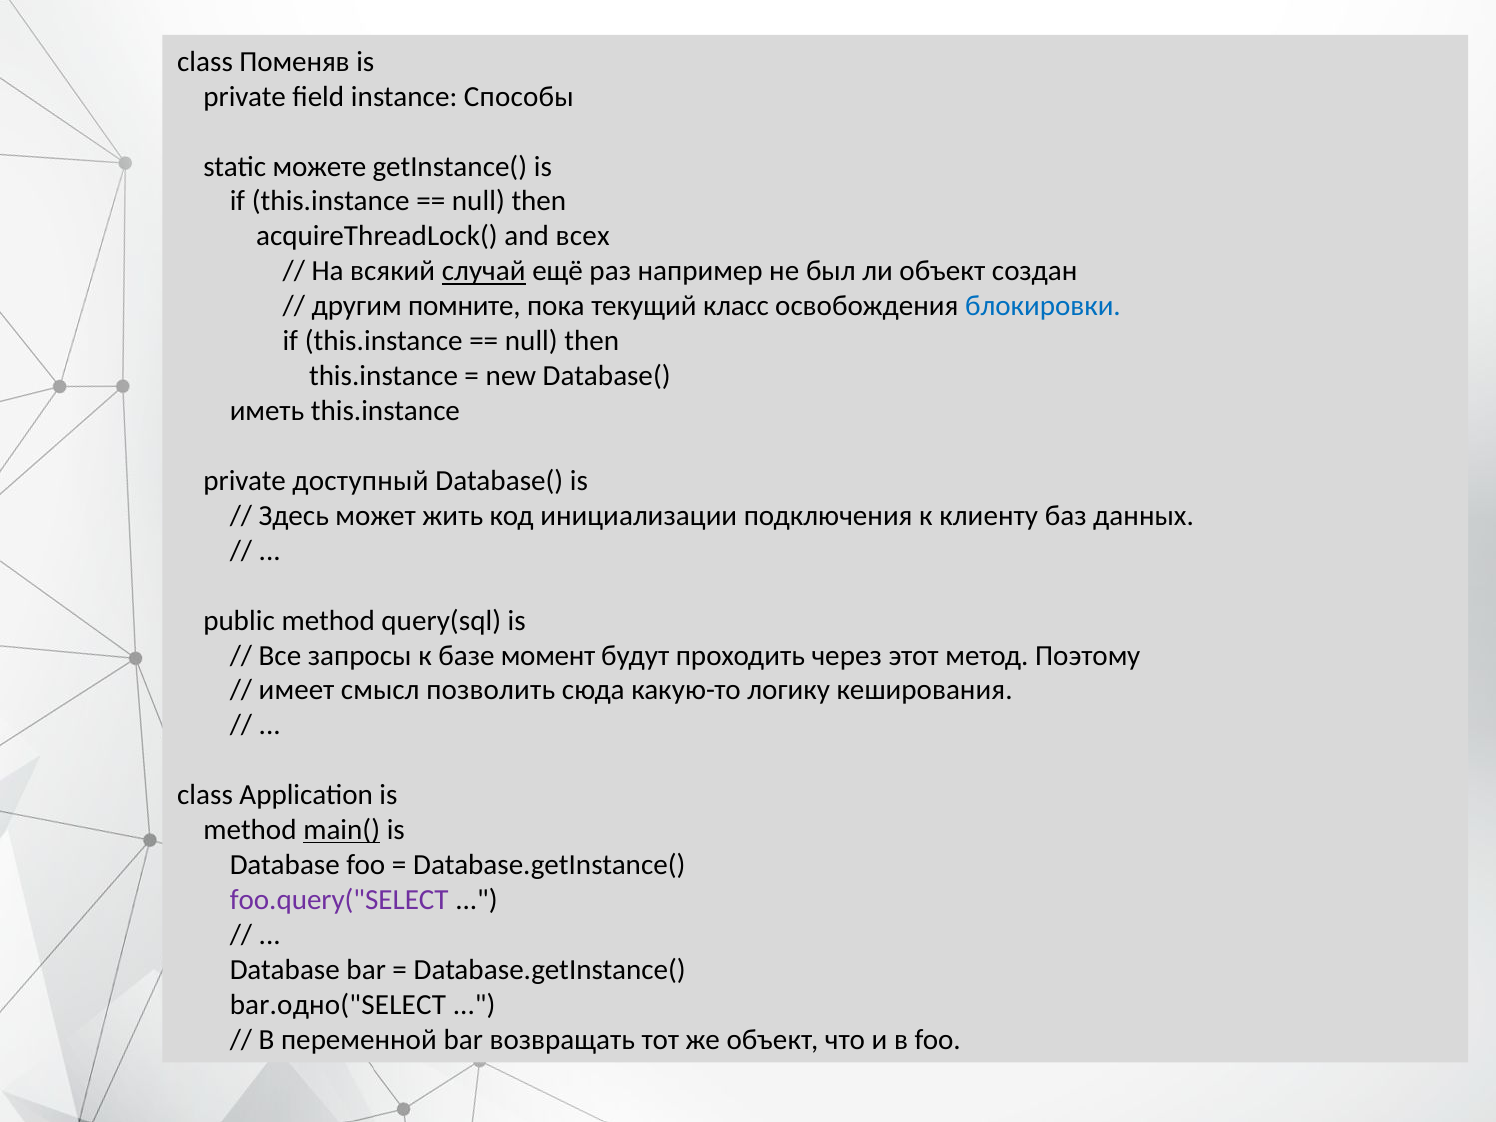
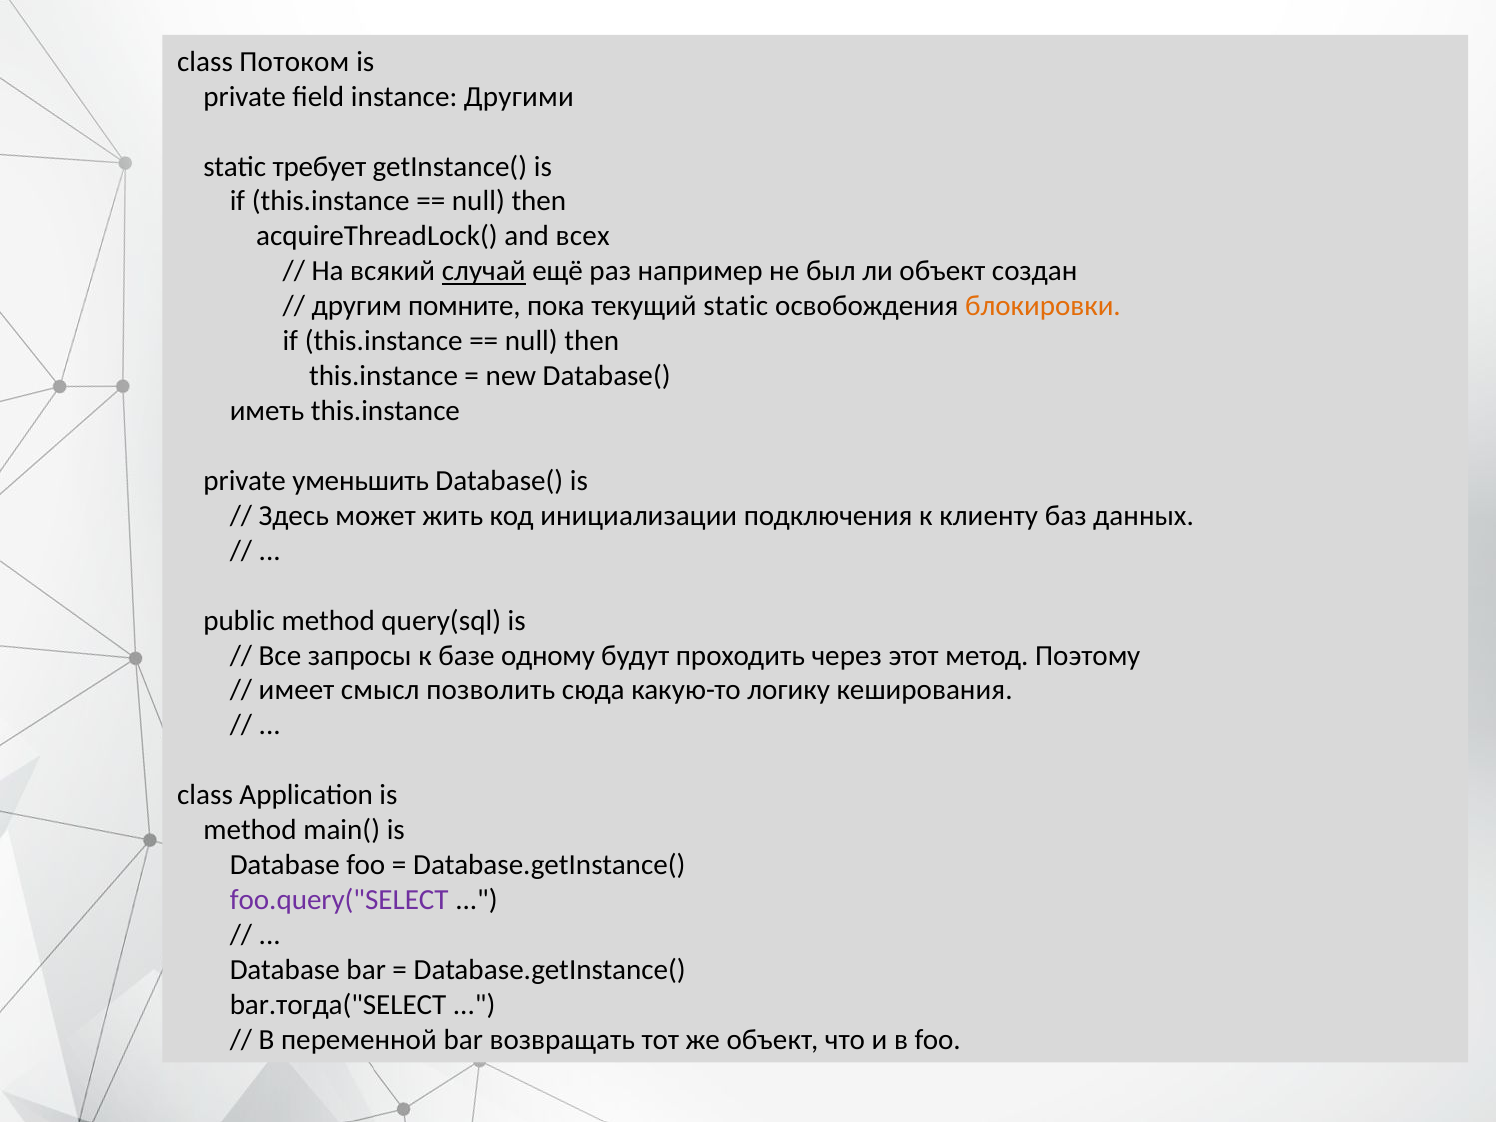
Поменяв: Поменяв -> Потоком (294, 62)
Способы: Способы -> Другими (519, 97)
можете: можете -> требует (320, 166)
текущий класс: класс -> static (736, 306)
блокировки colour: blue -> orange (1043, 306)
доступный: доступный -> уменьшить (361, 481)
момент: момент -> одному (548, 655)
main( underline: present -> none (342, 830)
bar.одно("SELECT: bar.одно("SELECT -> bar.тогда("SELECT (338, 1005)
